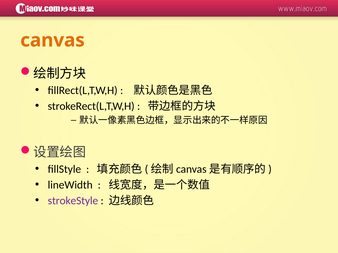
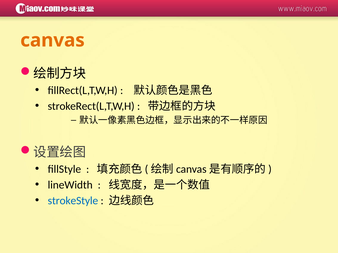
strokeStyle colour: purple -> blue (73, 201)
